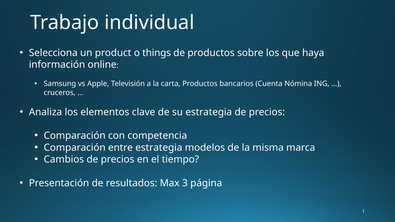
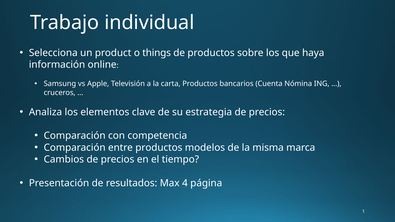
entre estrategia: estrategia -> productos (159, 148)
3: 3 -> 4 (185, 183)
